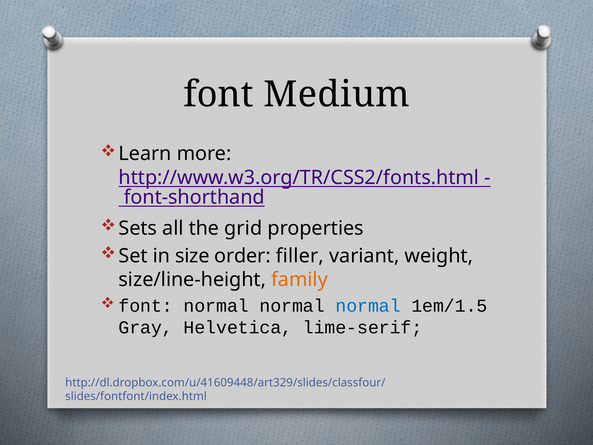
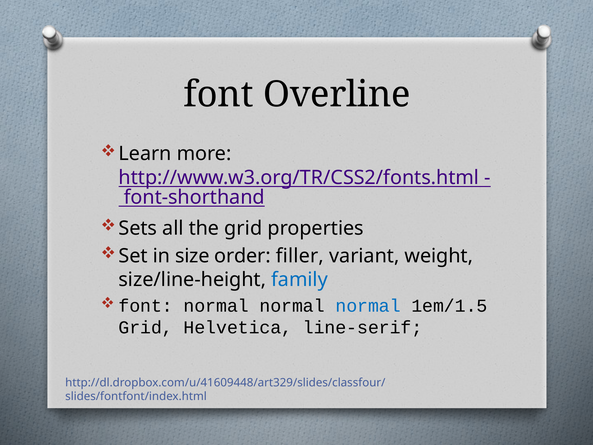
Medium: Medium -> Overline (337, 95)
family colour: orange -> blue (299, 279)
Gray: Gray -> Grid (146, 327)
lime-serif: lime-serif -> line-serif (363, 327)
